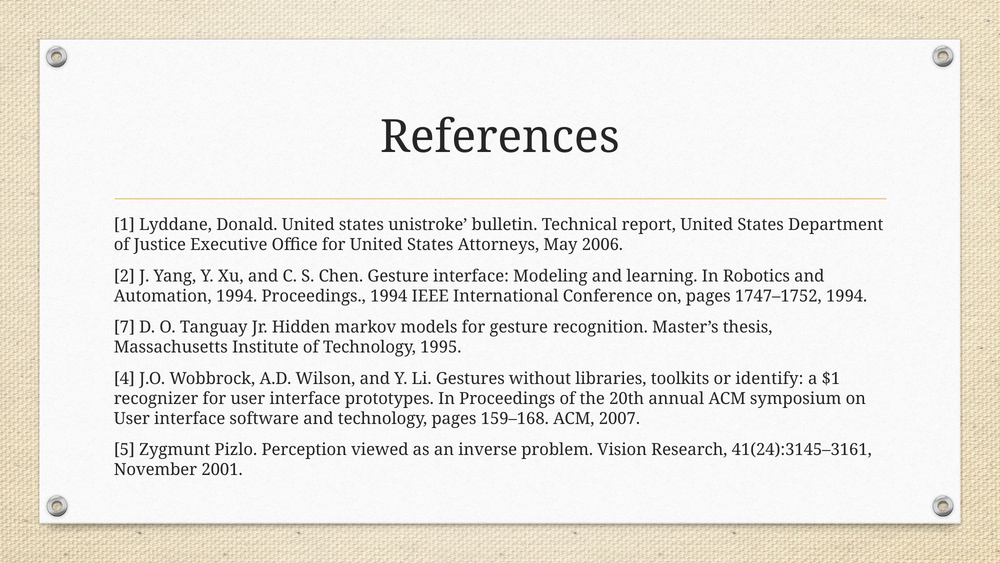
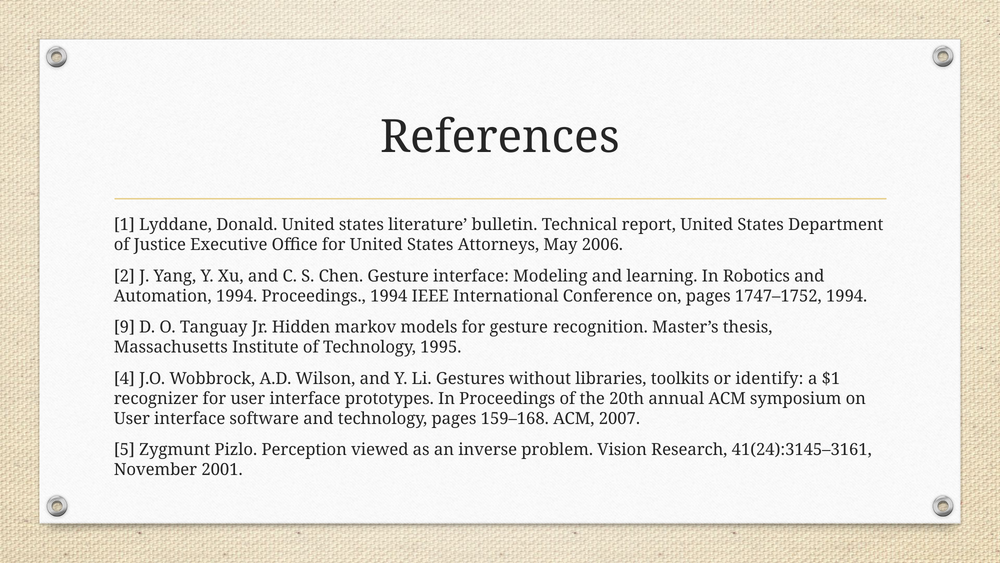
unistroke: unistroke -> literature (428, 225)
7: 7 -> 9 (124, 327)
